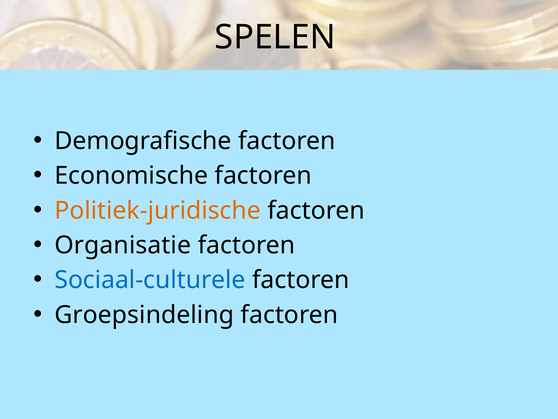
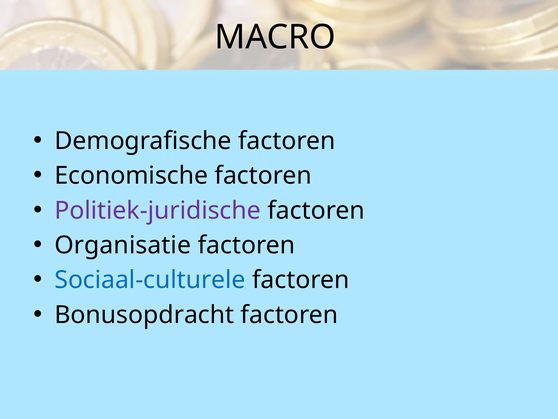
SPELEN: SPELEN -> MACRO (275, 37)
Politiek-juridische colour: orange -> purple (158, 210)
Groepsindeling: Groepsindeling -> Bonusopdracht (144, 314)
